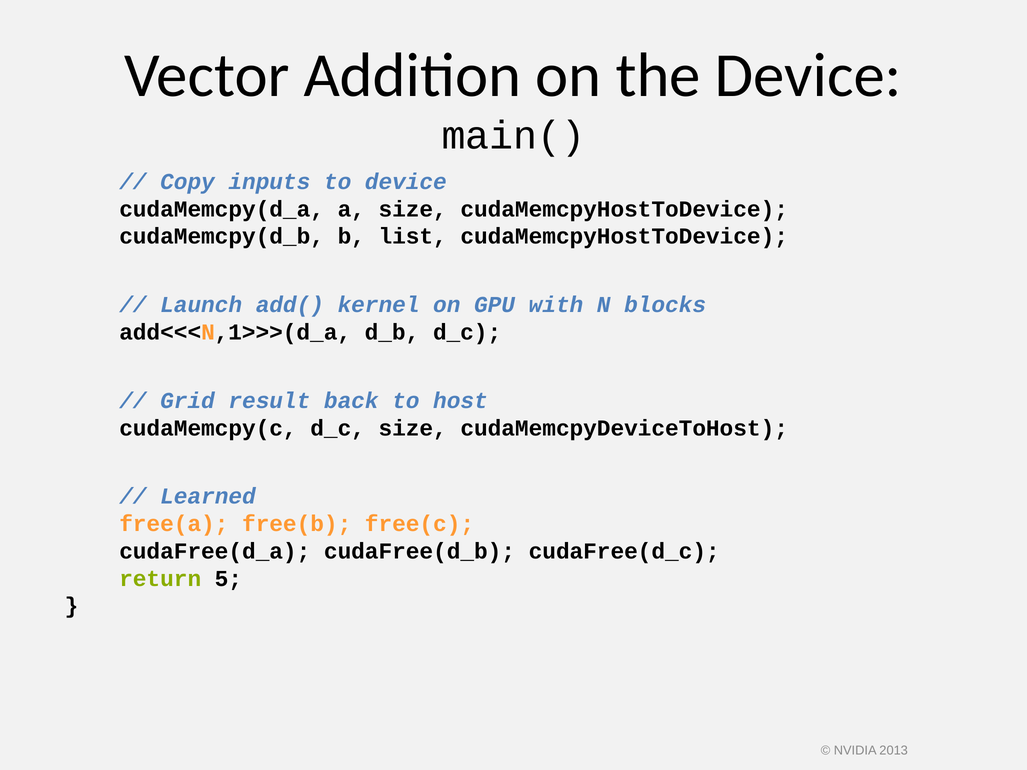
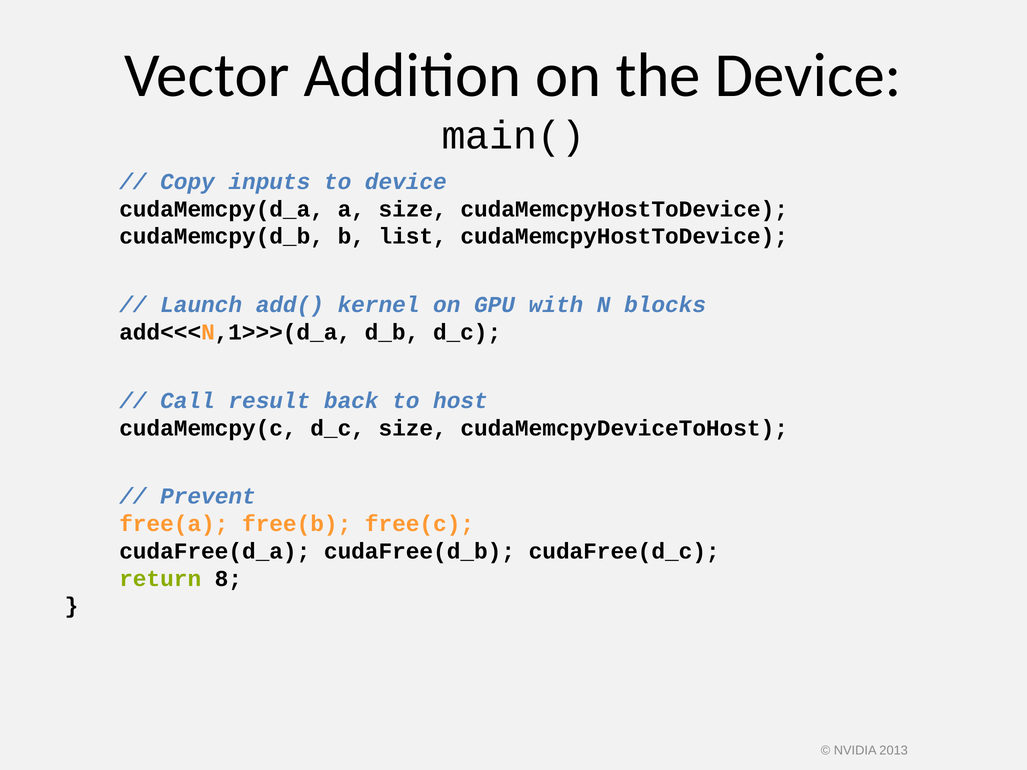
Grid: Grid -> Call (187, 401)
Learned: Learned -> Prevent (208, 497)
5: 5 -> 8 (228, 579)
